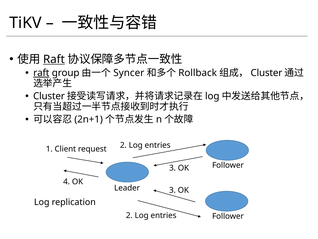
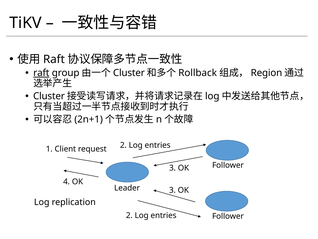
Raft underline: present -> none (54, 59)
Syncer: Syncer -> Cluster (129, 73)
Cluster: Cluster -> Region (266, 73)
